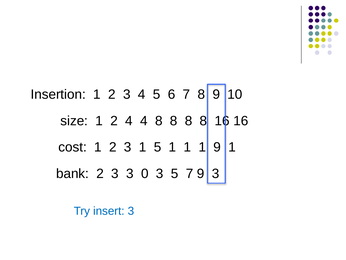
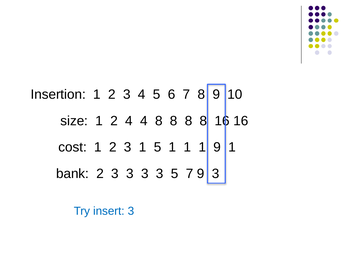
2 3 3 0: 0 -> 3 (145, 173)
